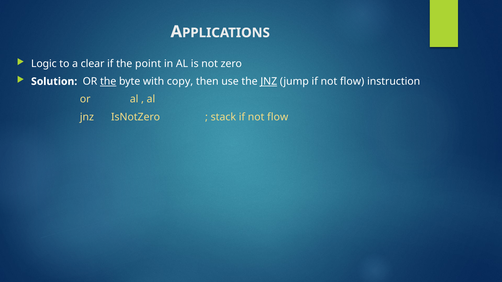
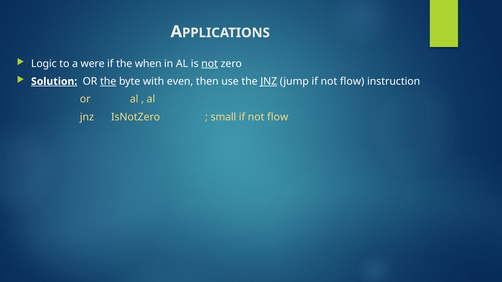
clear: clear -> were (93, 64)
point: point -> when (148, 64)
not underline: none -> present (210, 64)
Solution underline: none -> present (54, 82)
copy: copy -> even (180, 82)
stack: stack -> small (223, 117)
